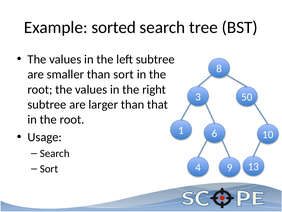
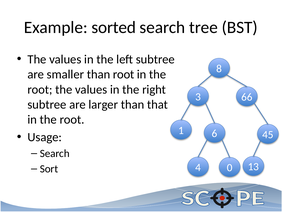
than sort: sort -> root (124, 74)
50: 50 -> 66 (247, 97)
10: 10 -> 45 (268, 134)
9: 9 -> 0 (230, 167)
